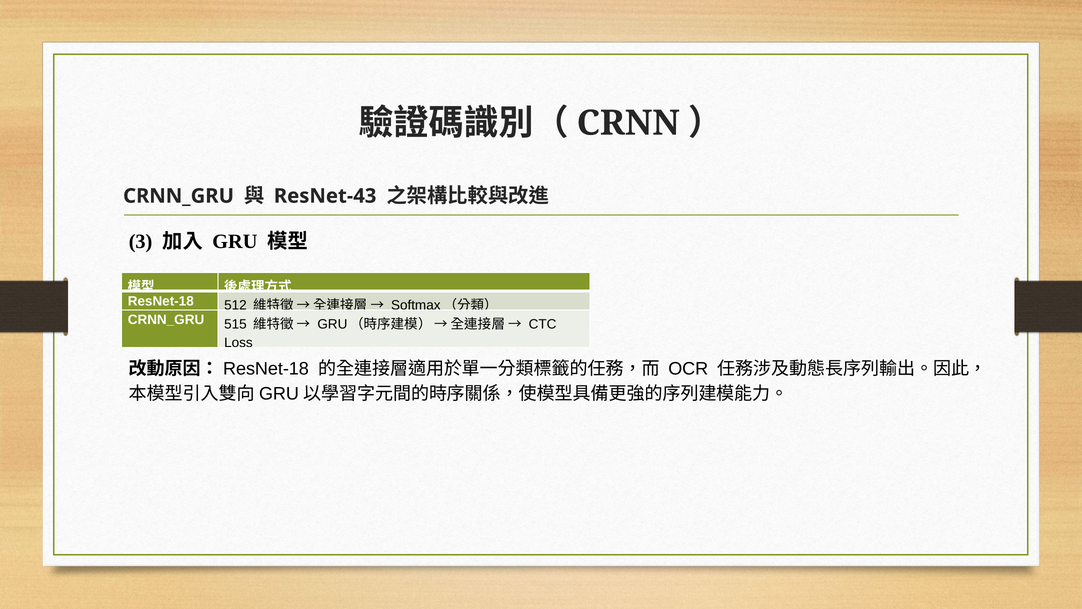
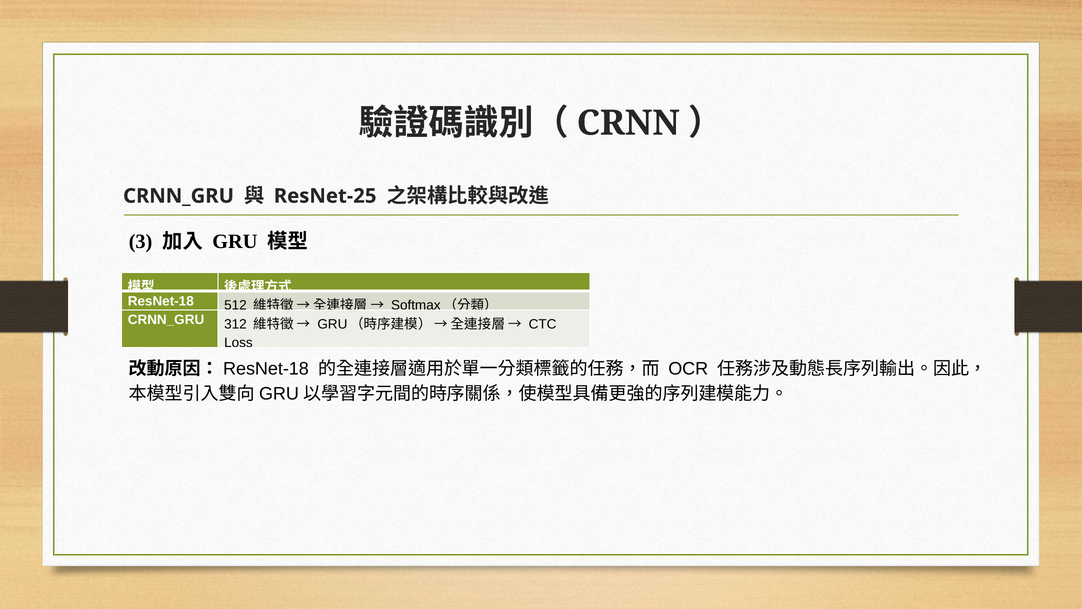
ResNet-43: ResNet-43 -> ResNet-25 (325, 196)
515: 515 -> 312 (235, 324)
